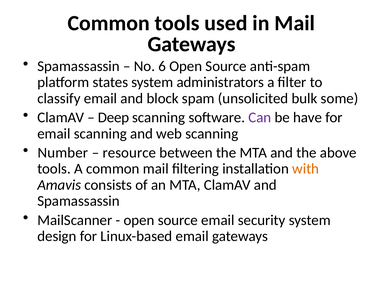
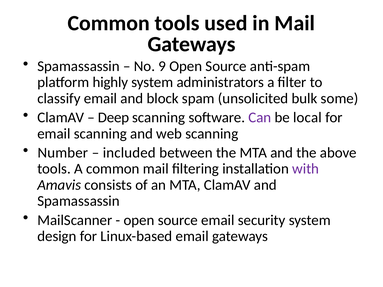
6: 6 -> 9 (162, 66)
states: states -> highly (110, 82)
have: have -> local (307, 118)
resource: resource -> included (129, 153)
with colour: orange -> purple (306, 169)
